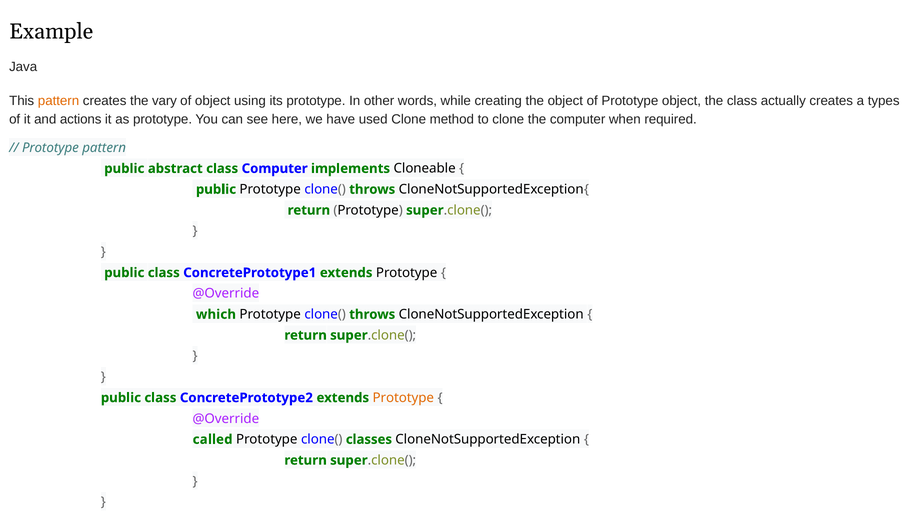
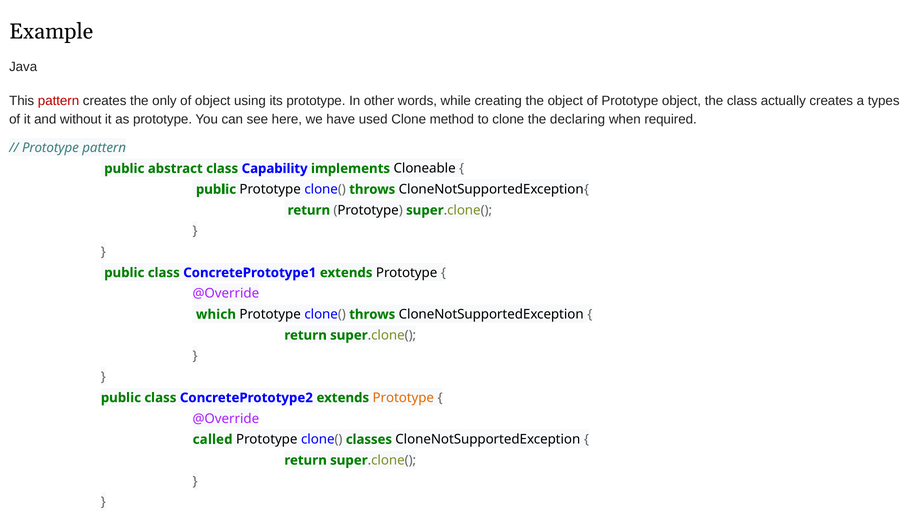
pattern colour: orange -> red (59, 101)
vary: vary -> only (164, 101)
actions: actions -> without (81, 119)
the computer: computer -> declaring (578, 119)
class Computer: Computer -> Capability (275, 168)
